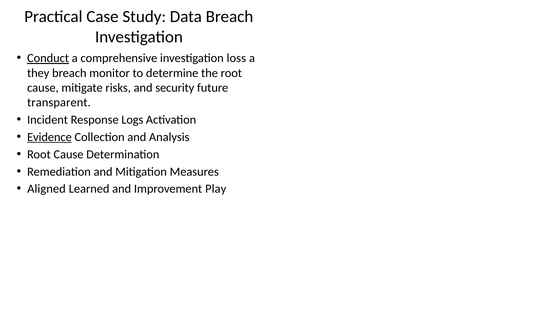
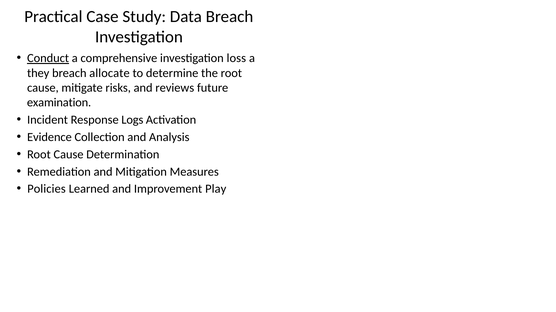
monitor: monitor -> allocate (109, 73)
security: security -> reviews (175, 88)
transparent: transparent -> examination (59, 103)
Evidence underline: present -> none (49, 137)
Aligned: Aligned -> Policies (46, 189)
